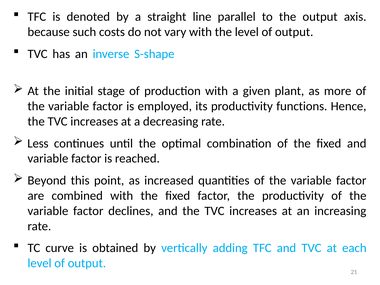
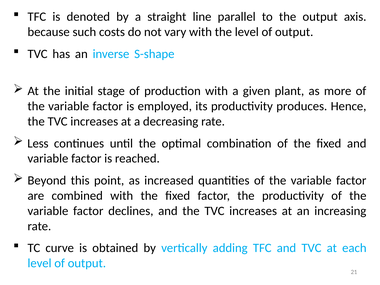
functions: functions -> produces (302, 106)
